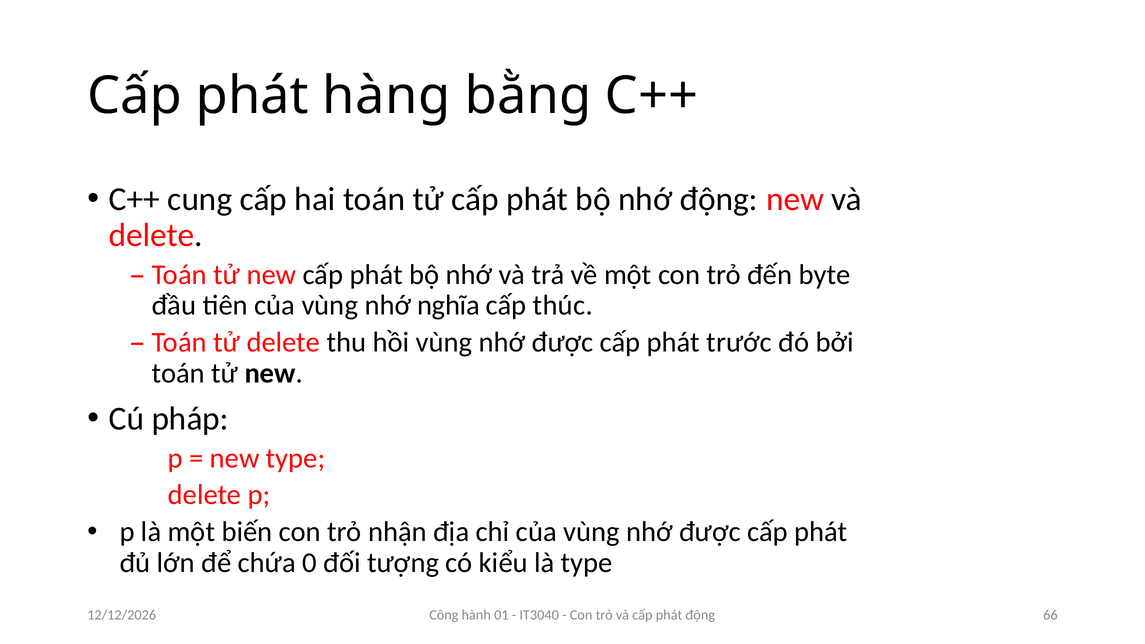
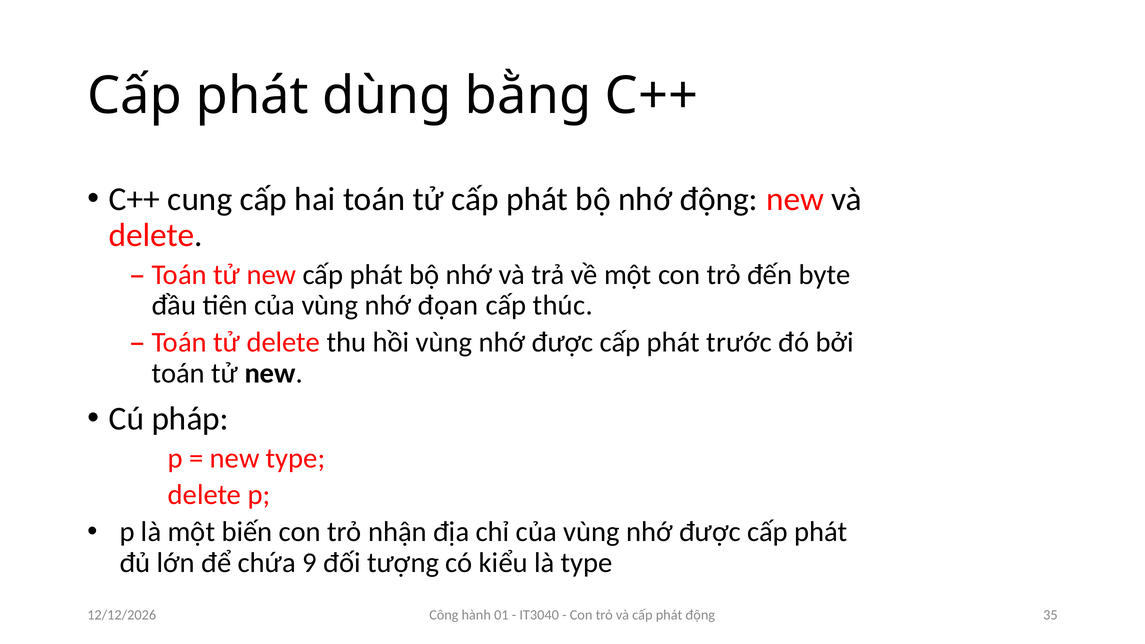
hàng: hàng -> dùng (387, 96)
nghĩa: nghĩa -> đọan (448, 306)
0: 0 -> 9 (310, 563)
66: 66 -> 35 (1050, 615)
